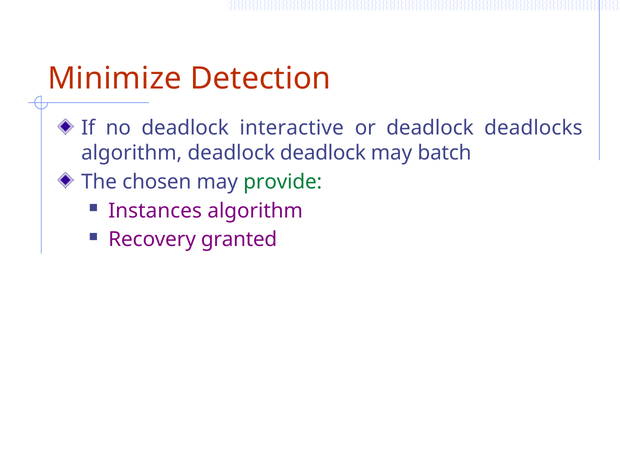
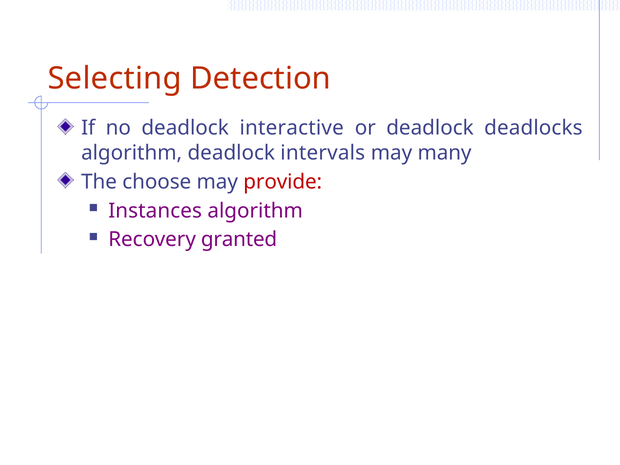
Minimize: Minimize -> Selecting (115, 79)
deadlock deadlock: deadlock -> intervals (323, 153)
batch: batch -> many (445, 153)
chosen: chosen -> choose (157, 182)
provide colour: green -> red (283, 182)
